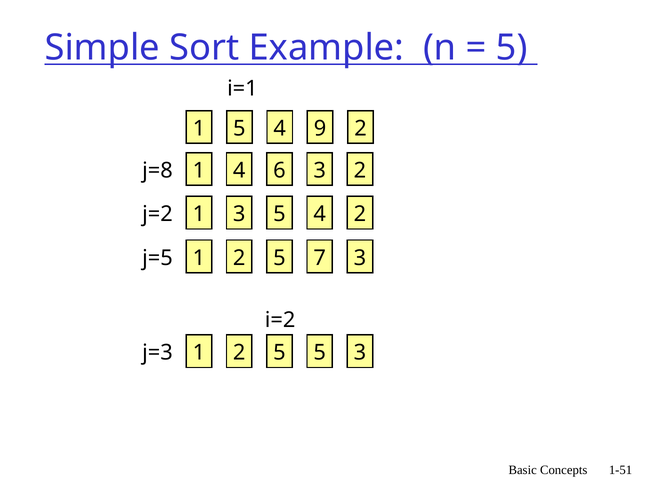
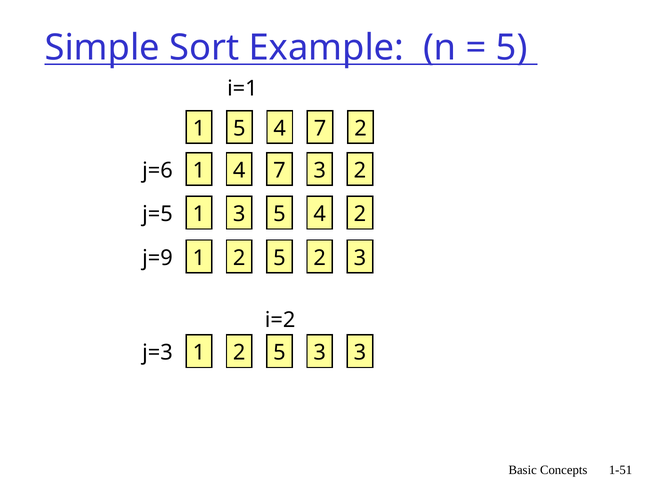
5 4 9: 9 -> 7 (320, 128)
j=8: j=8 -> j=6 (158, 170)
1 4 6: 6 -> 7 (279, 170)
j=2: j=2 -> j=5 (158, 214)
j=5: j=5 -> j=9 (158, 258)
5 7: 7 -> 2 (320, 258)
2 5 5: 5 -> 3 (320, 352)
